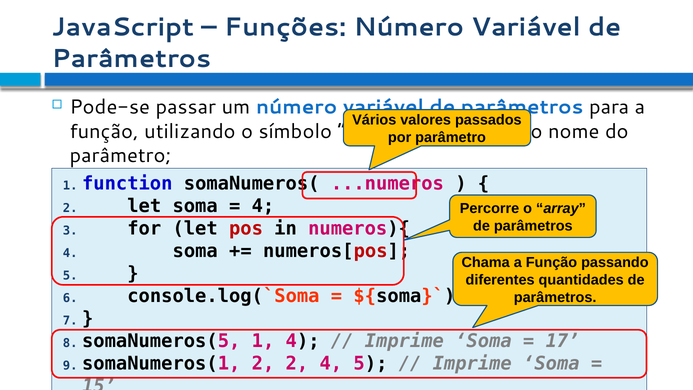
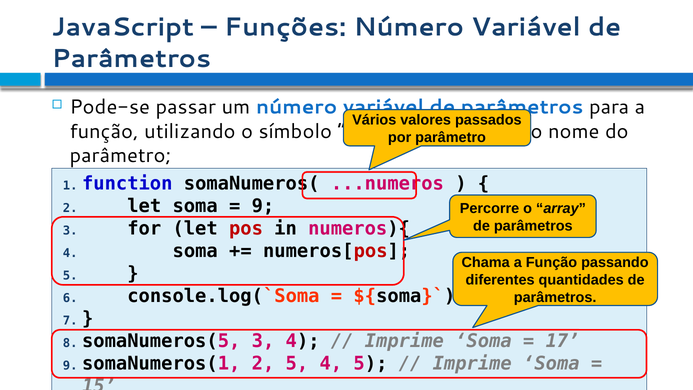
4: 4 -> 9 (263, 206)
somaNumeros(5 1: 1 -> 3 (263, 341)
2 2: 2 -> 5 (297, 364)
